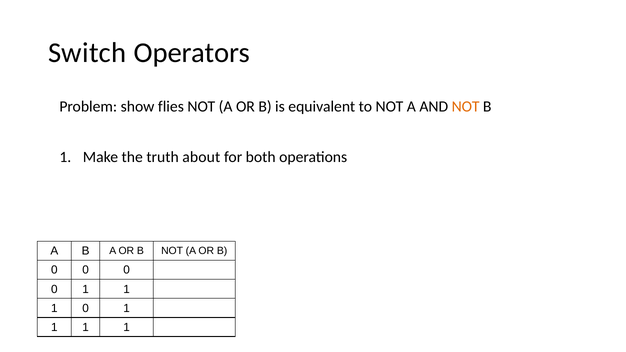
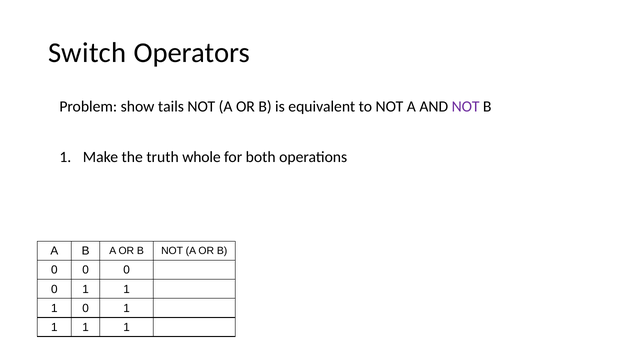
flies: flies -> tails (171, 107)
NOT colour: orange -> purple (466, 107)
about: about -> whole (201, 157)
